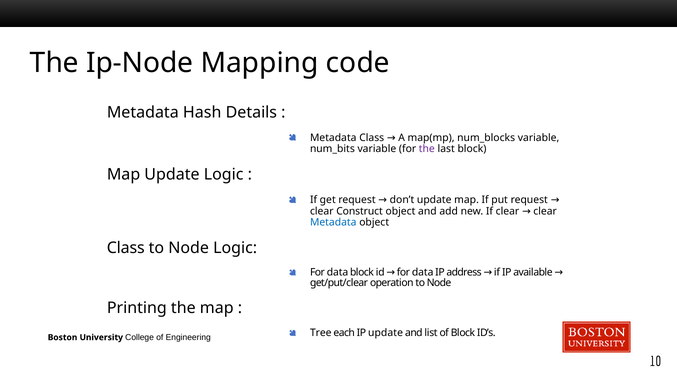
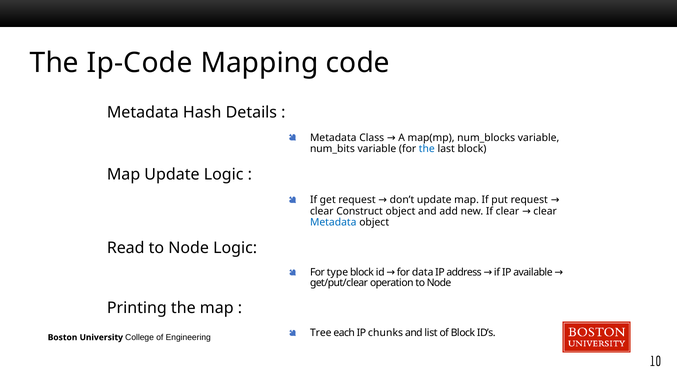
Ip-Node: Ip-Node -> Ip-Code (140, 63)
the colour: purple -> blue (427, 149)
Class: Class -> Read (126, 248)
data: data -> type (337, 272)
IP update: update -> chunks (386, 333)
